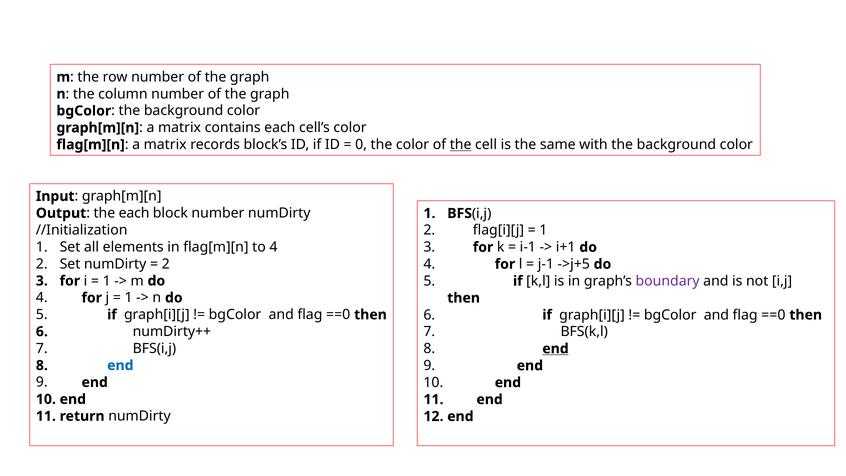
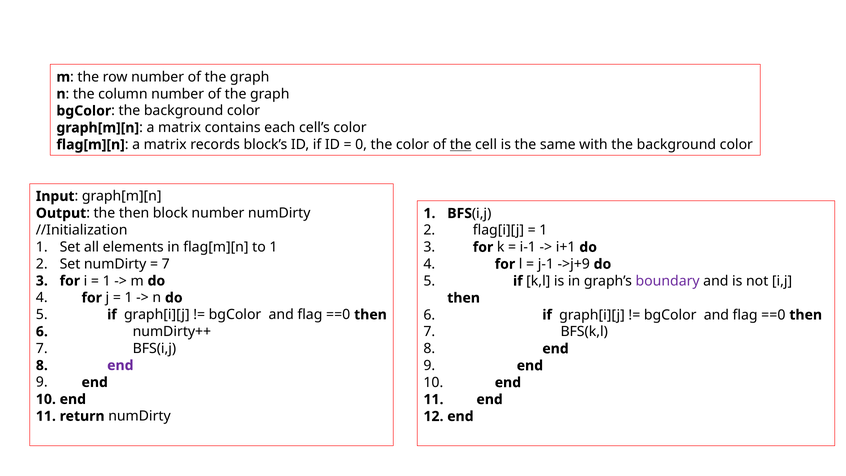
the each: each -> then (134, 213)
to 4: 4 -> 1 (273, 247)
2: 2 -> 7 (166, 264)
->j+5: ->j+5 -> ->j+9 (574, 264)
end underline: present -> none (556, 349)
end colour: blue -> purple (120, 365)
